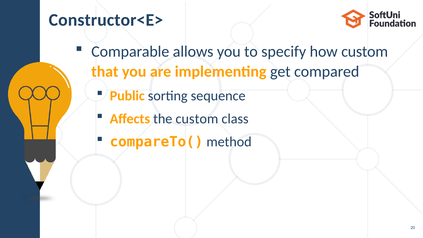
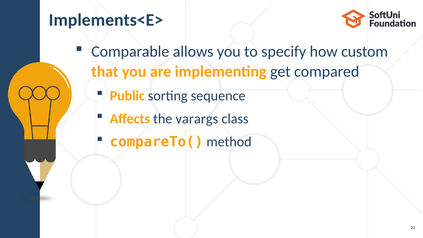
Constructor<E>: Constructor<E> -> Implements<E> (106, 20)
the custom: custom -> varargs (197, 119)
